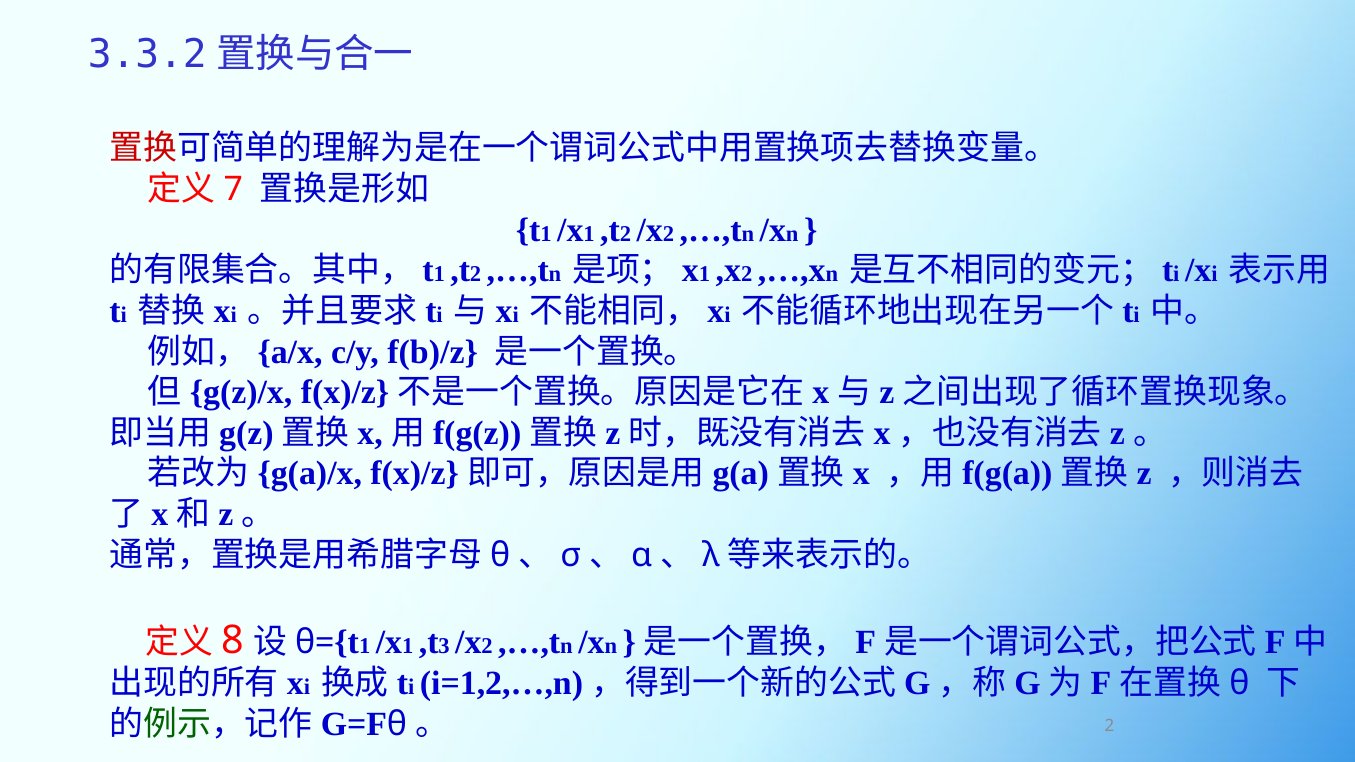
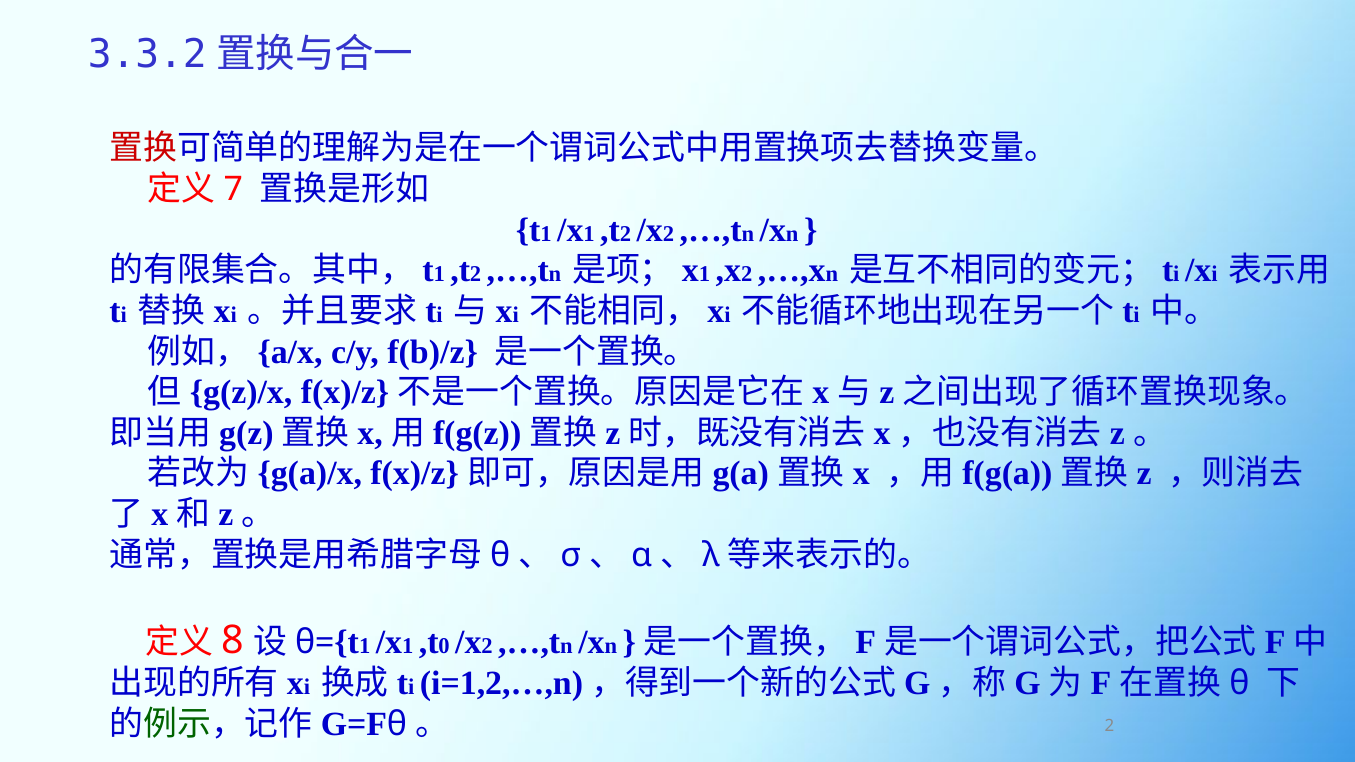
3: 3 -> 0 (444, 646)
